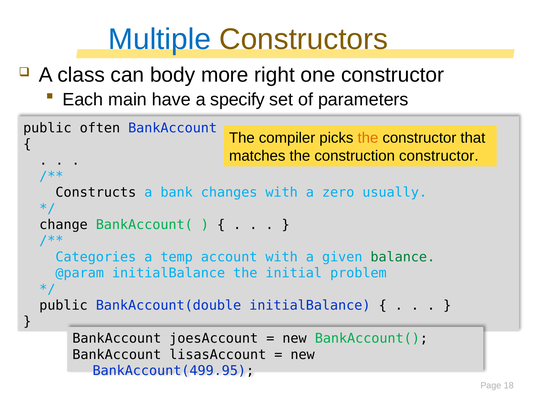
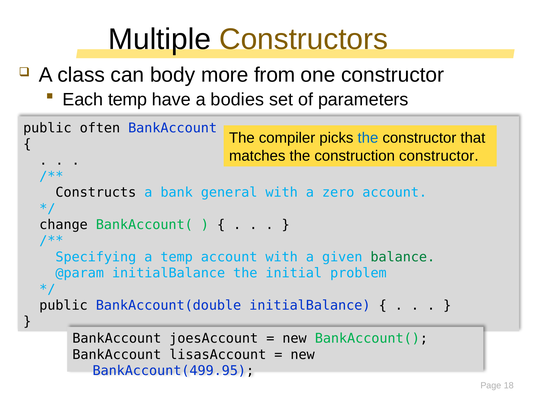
Multiple colour: blue -> black (160, 39)
right: right -> from (275, 75)
Each main: main -> temp (128, 99)
specify: specify -> bodies (237, 99)
the colour: orange -> blue (368, 138)
changes: changes -> general (229, 192)
zero usually: usually -> account (395, 192)
Categories: Categories -> Specifying (96, 257)
